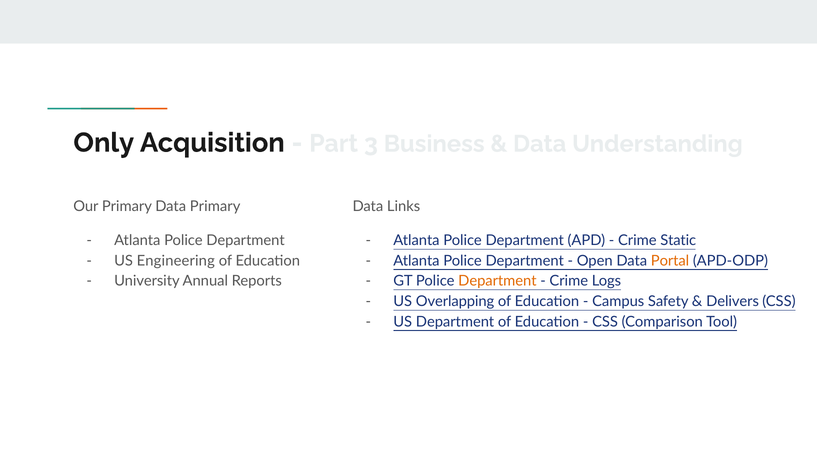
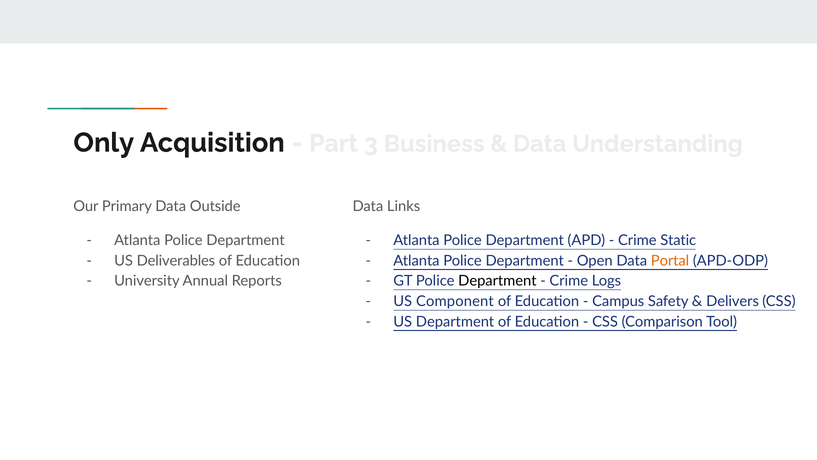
Data Primary: Primary -> Outside (215, 206)
Engineering: Engineering -> Deliverables (176, 261)
Department colour: orange -> black (497, 281)
Overlapping: Overlapping -> Component (455, 301)
